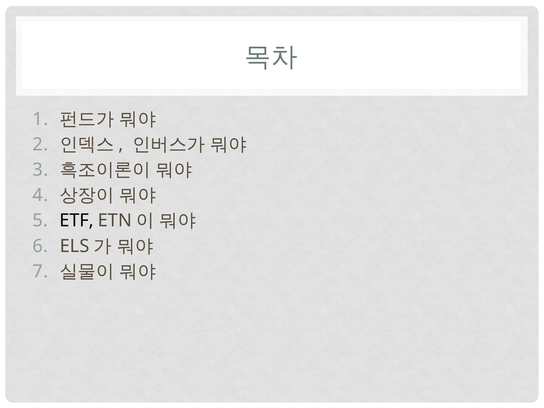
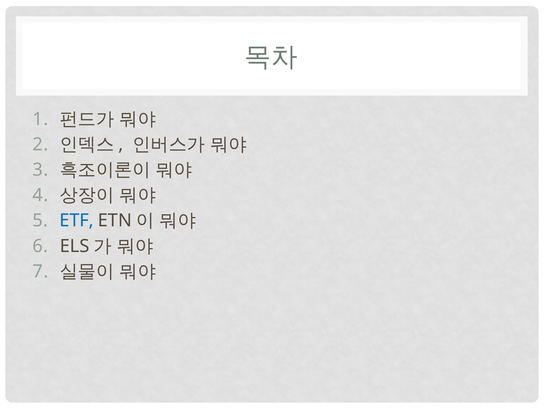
ETF colour: black -> blue (77, 221)
